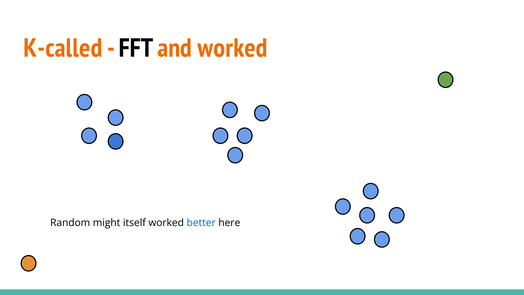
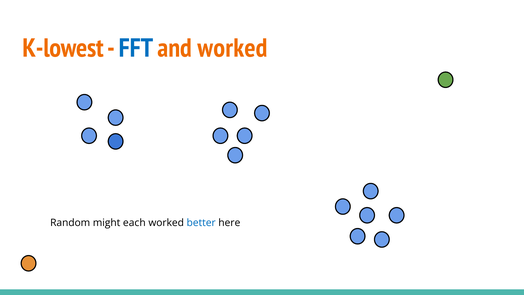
K-called: K-called -> K-lowest (63, 48)
FFT colour: black -> blue (136, 48)
itself: itself -> each (134, 223)
